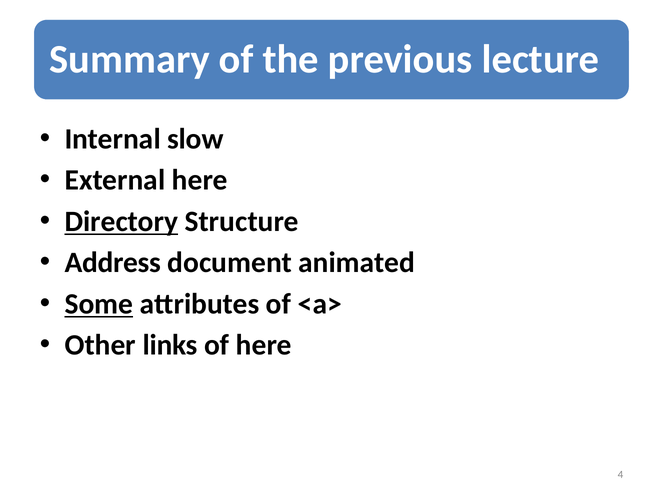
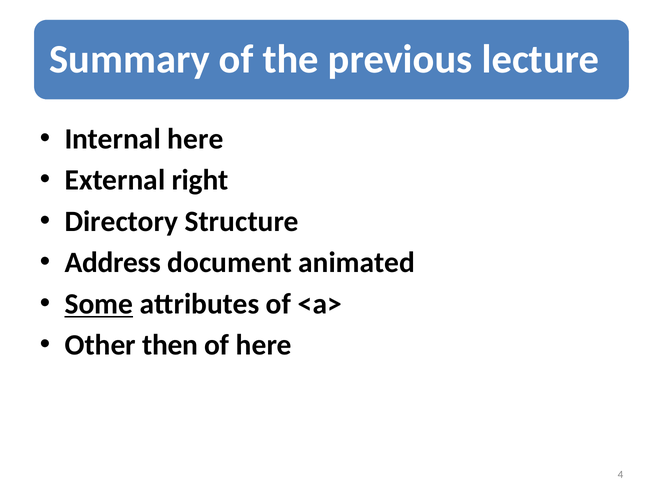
Internal slow: slow -> here (195, 139)
External here: here -> right (200, 180)
Directory underline: present -> none (121, 222)
links: links -> then (170, 345)
